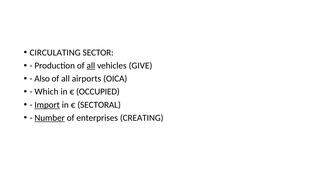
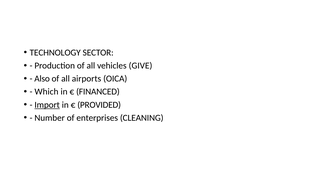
CIRCULATING: CIRCULATING -> TECHNOLOGY (55, 53)
all underline: present -> none (91, 66)
OCCUPIED: OCCUPIED -> FINANCED (98, 92)
SECTORAL: SECTORAL -> PROVIDED (99, 105)
Number underline: present -> none (50, 118)
CREATING: CREATING -> CLEANING (142, 118)
